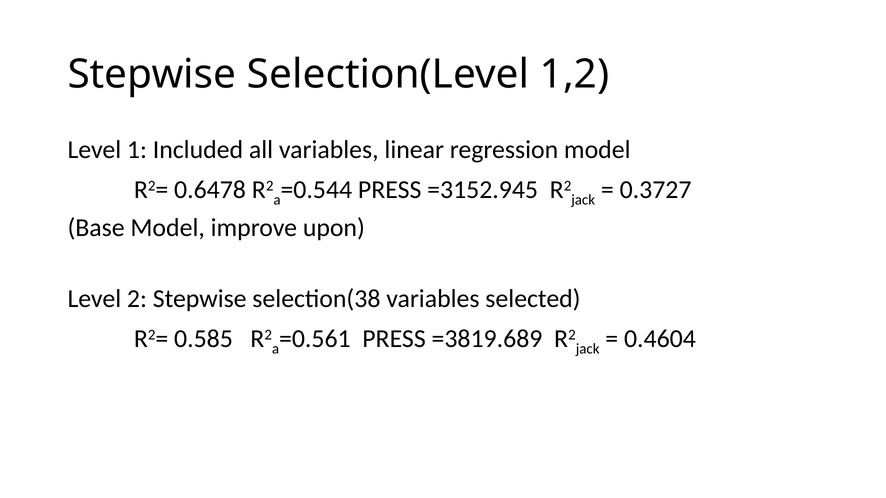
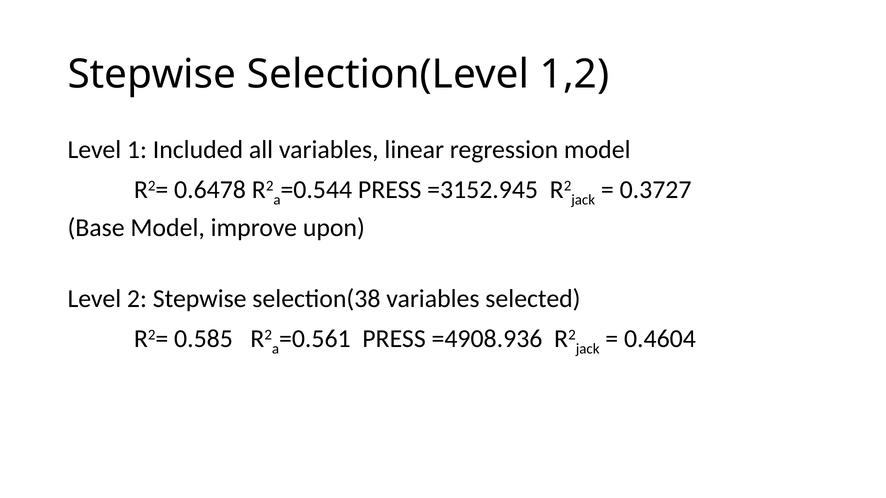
=3819.689: =3819.689 -> =4908.936 (487, 339)
